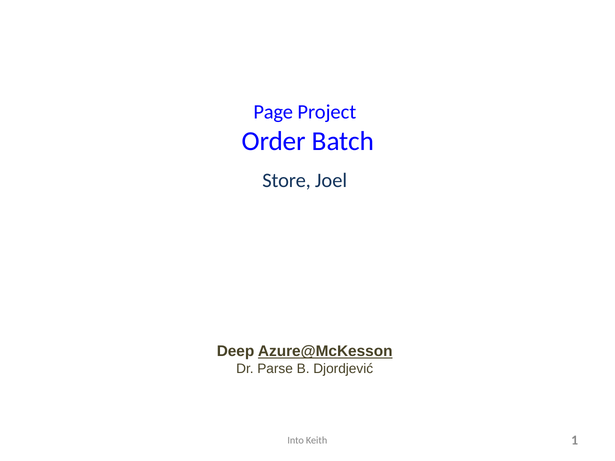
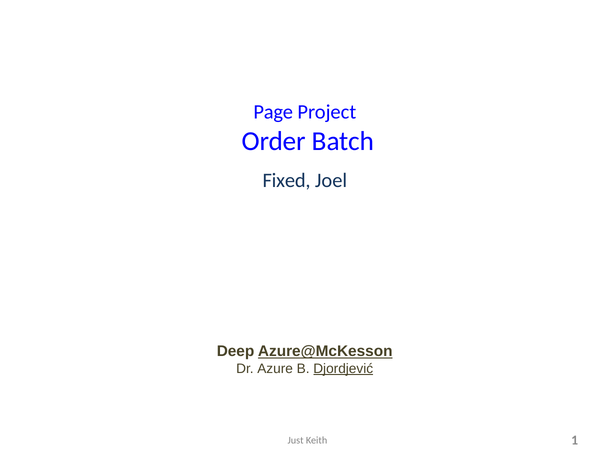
Store: Store -> Fixed (287, 181)
Parse: Parse -> Azure (275, 369)
Djordjević underline: none -> present (343, 369)
Into: Into -> Just (296, 440)
